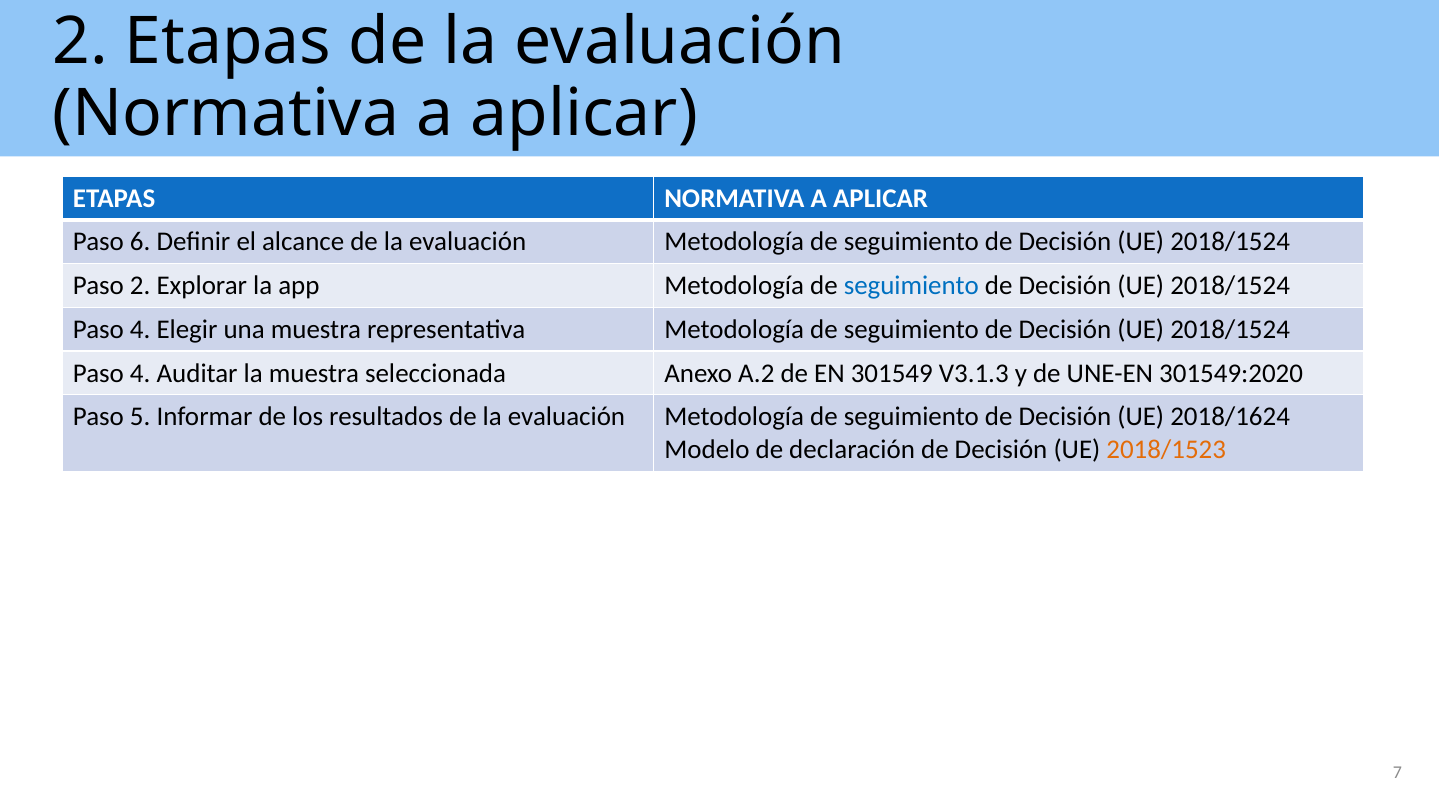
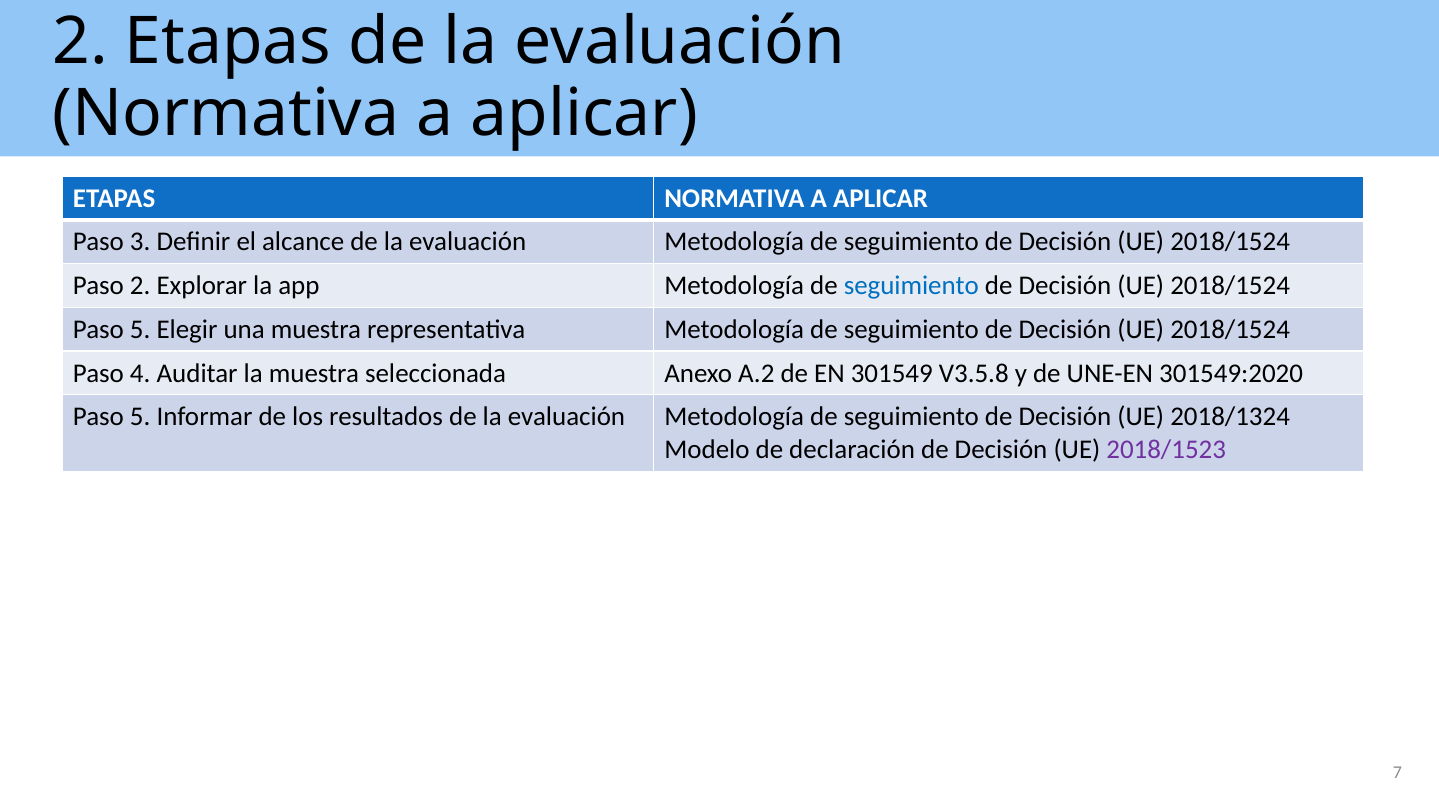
6: 6 -> 3 (140, 242)
4: 4 -> 5 (140, 330)
V3.1.3: V3.1.3 -> V3.5.8 (974, 373)
2018/1624: 2018/1624 -> 2018/1324 (1230, 417)
2018/1523 colour: orange -> purple (1166, 450)
